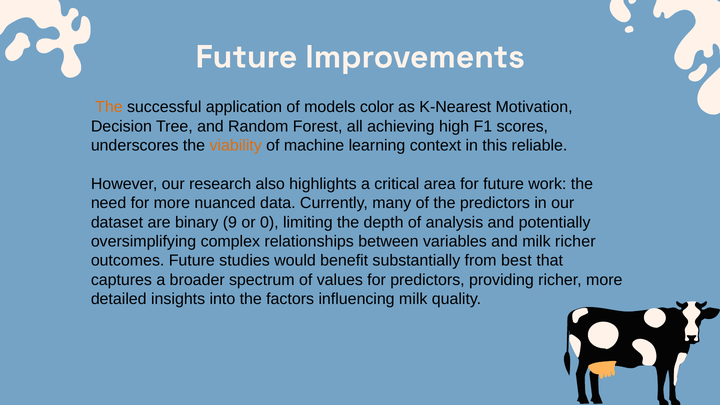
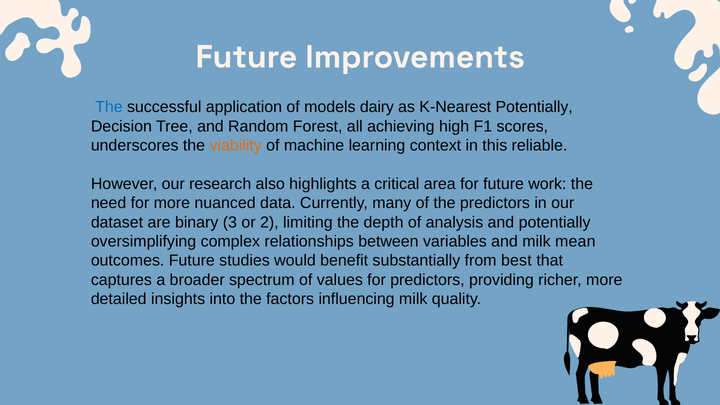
The colour: orange -> blue (109, 107)
color: color -> dairy (377, 107)
K-Nearest Motivation: Motivation -> Potentially (534, 107)
9: 9 -> 3 (230, 222)
0: 0 -> 2 (269, 222)
milk richer: richer -> mean (575, 242)
